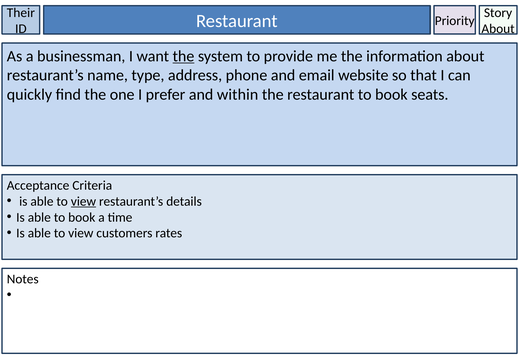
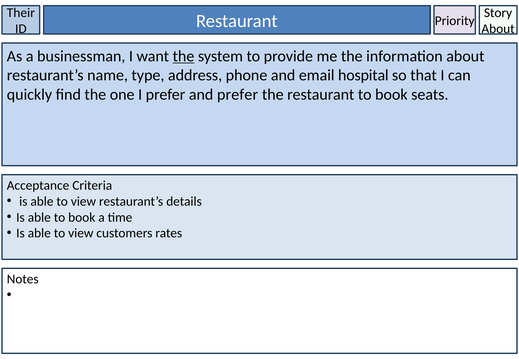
website: website -> hospital (363, 75)
and within: within -> prefer (238, 95)
view underline: present -> none (83, 202)
